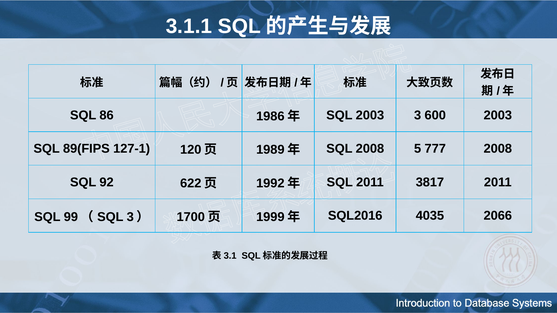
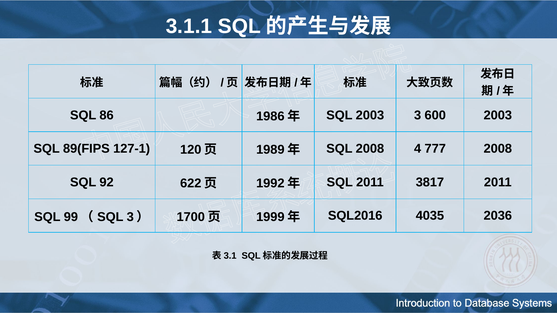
5: 5 -> 4 (418, 149)
2066: 2066 -> 2036 (498, 216)
